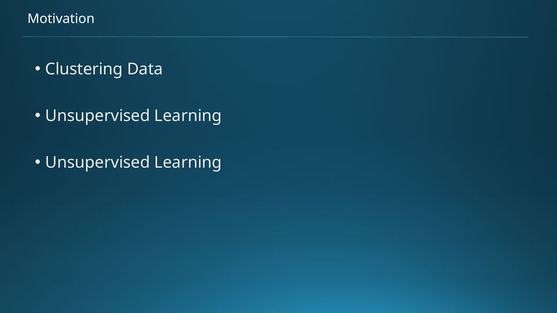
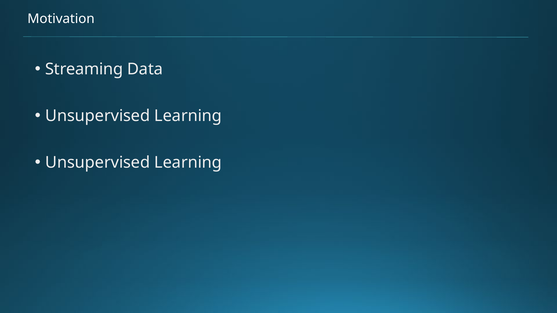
Clustering: Clustering -> Streaming (84, 69)
